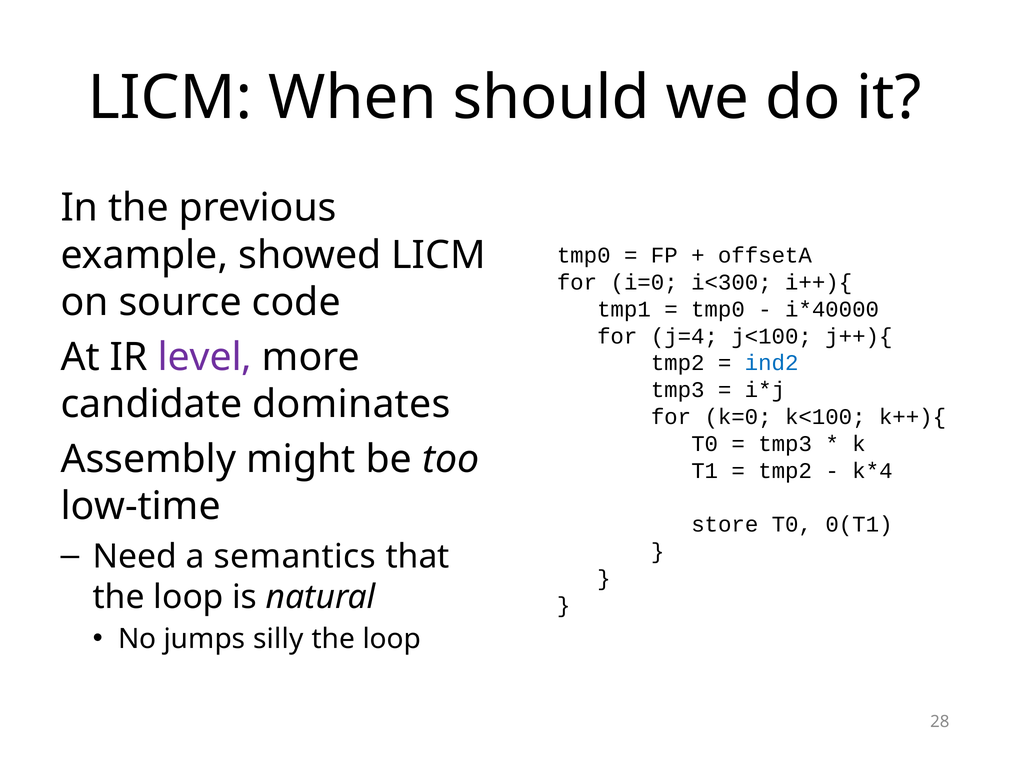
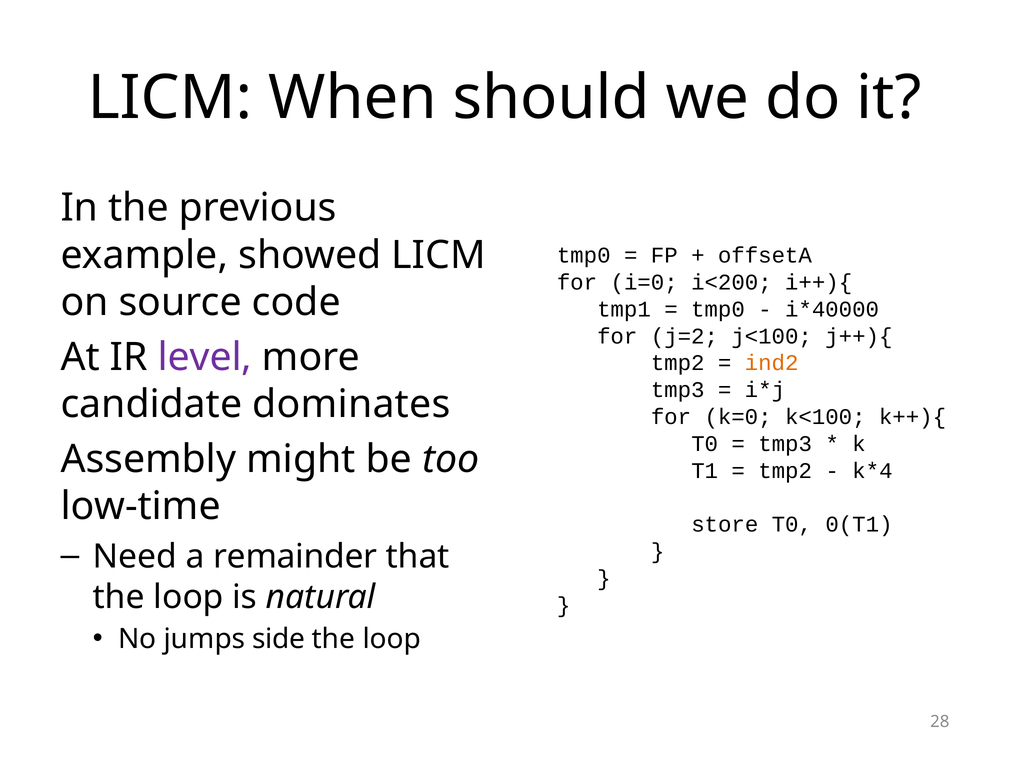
i<300: i<300 -> i<200 (731, 283)
j=4: j=4 -> j=2 (684, 336)
ind2 colour: blue -> orange (772, 363)
semantics: semantics -> remainder (295, 557)
silly: silly -> side (279, 640)
